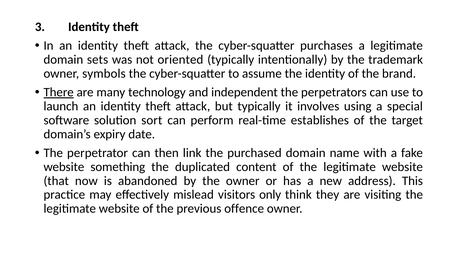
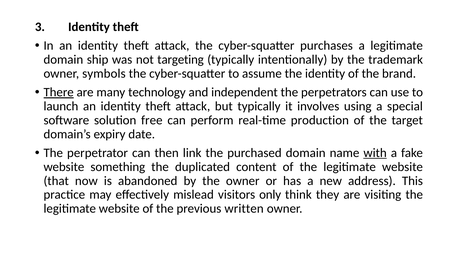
sets: sets -> ship (98, 60)
oriented: oriented -> targeting (181, 60)
sort: sort -> free (152, 120)
establishes: establishes -> production (320, 120)
with underline: none -> present (375, 153)
offence: offence -> written (244, 208)
